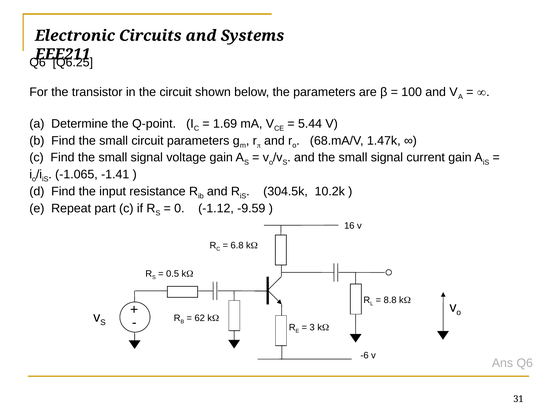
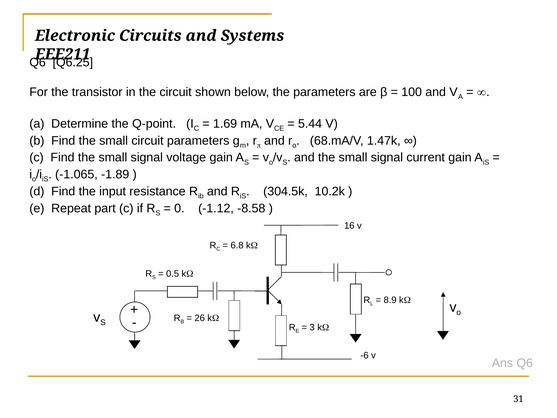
-1.41: -1.41 -> -1.89 (115, 174)
-9.59: -9.59 -> -8.58 (251, 208)
8.8: 8.8 -> 8.9 (390, 300)
62: 62 -> 26 (200, 318)
